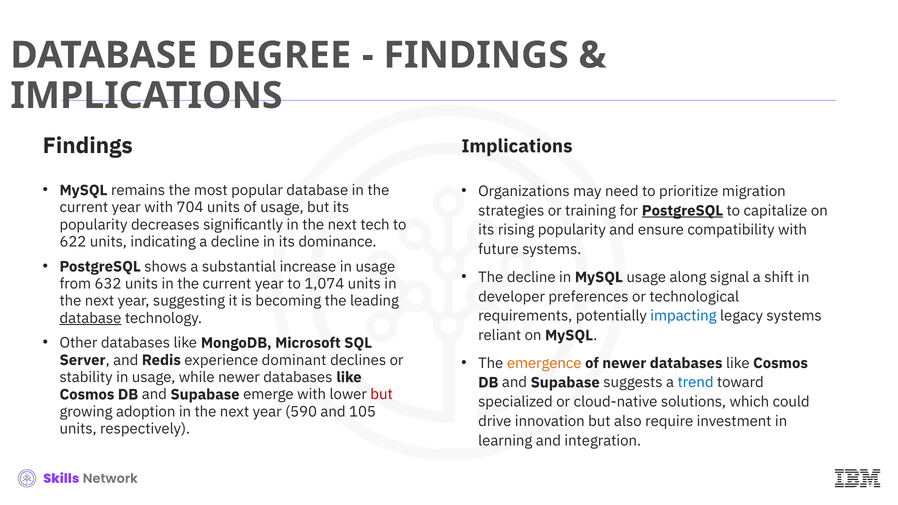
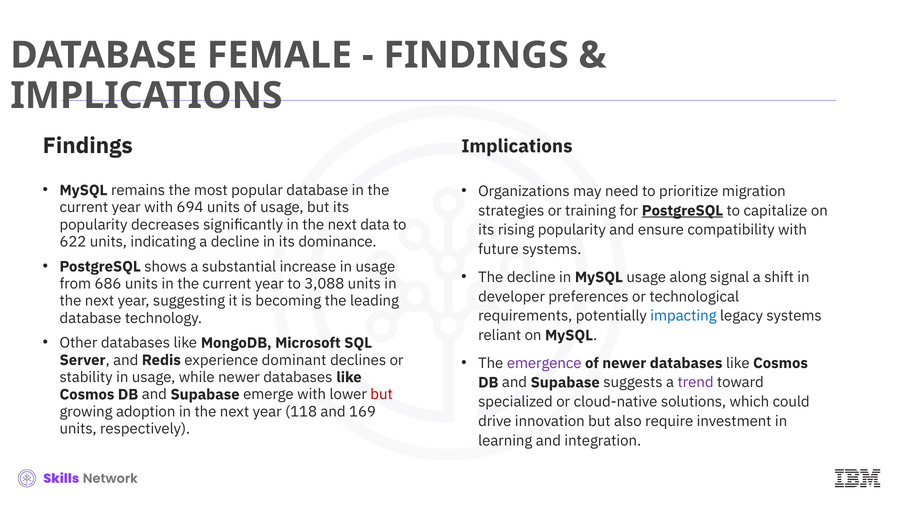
DEGREE: DEGREE -> FEMALE (279, 55)
704: 704 -> 694 (190, 208)
tech: tech -> data (375, 225)
632: 632 -> 686 (108, 284)
1,074: 1,074 -> 3,088 (324, 284)
database underline: present -> none (90, 318)
emergence colour: orange -> purple (544, 363)
trend colour: blue -> purple (696, 383)
590: 590 -> 118 (301, 412)
105: 105 -> 169 (363, 412)
